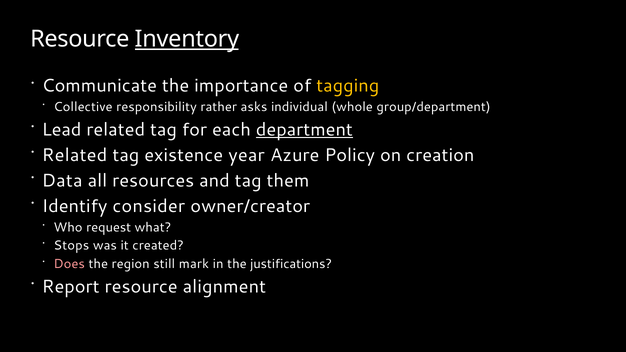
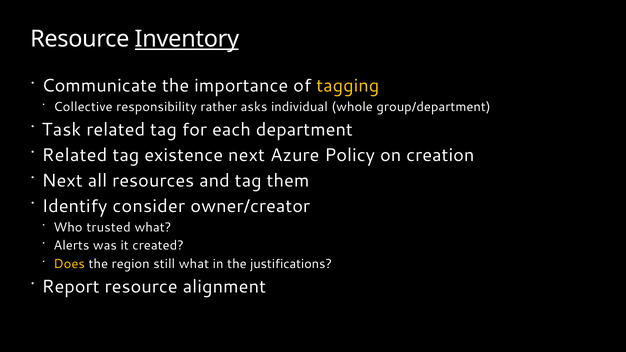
Lead: Lead -> Task (61, 130)
department underline: present -> none (304, 130)
existence year: year -> next (247, 155)
Data: Data -> Next (62, 181)
request: request -> trusted (109, 227)
Stops: Stops -> Alerts (71, 246)
Does colour: pink -> yellow (69, 264)
still mark: mark -> what (194, 264)
